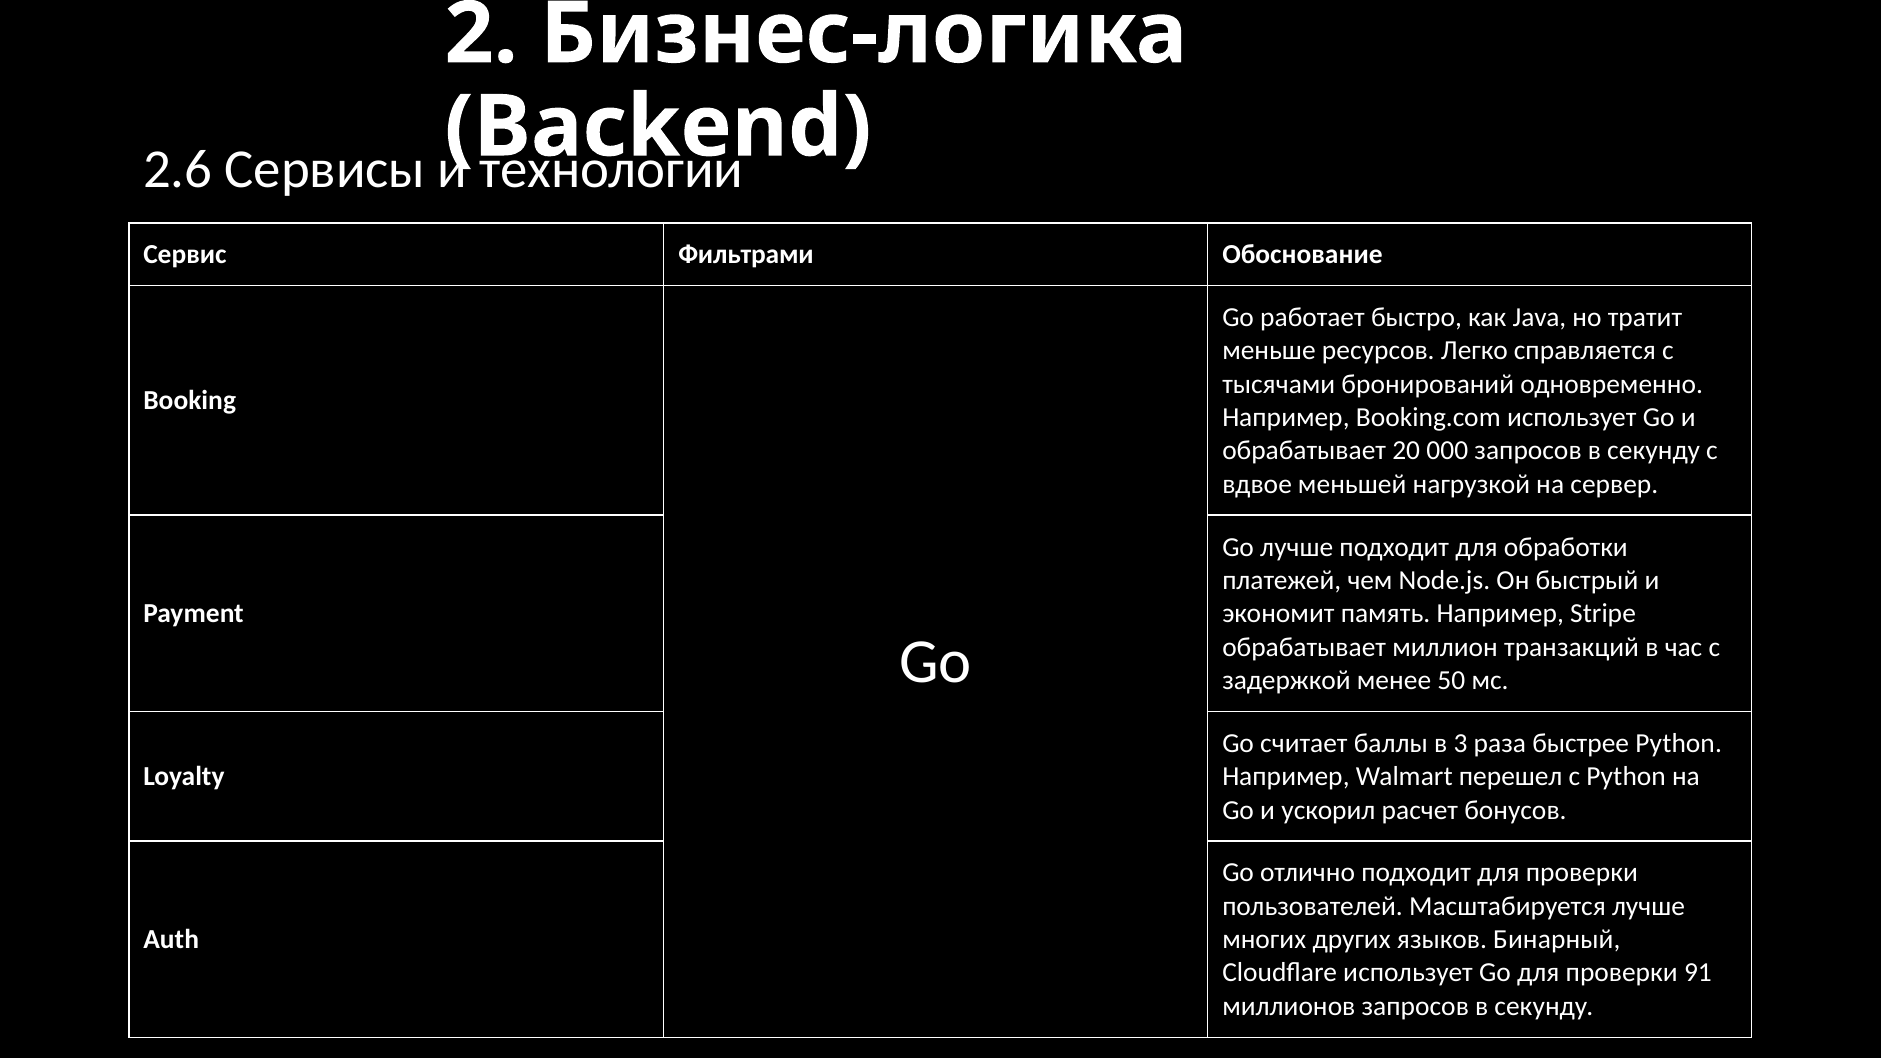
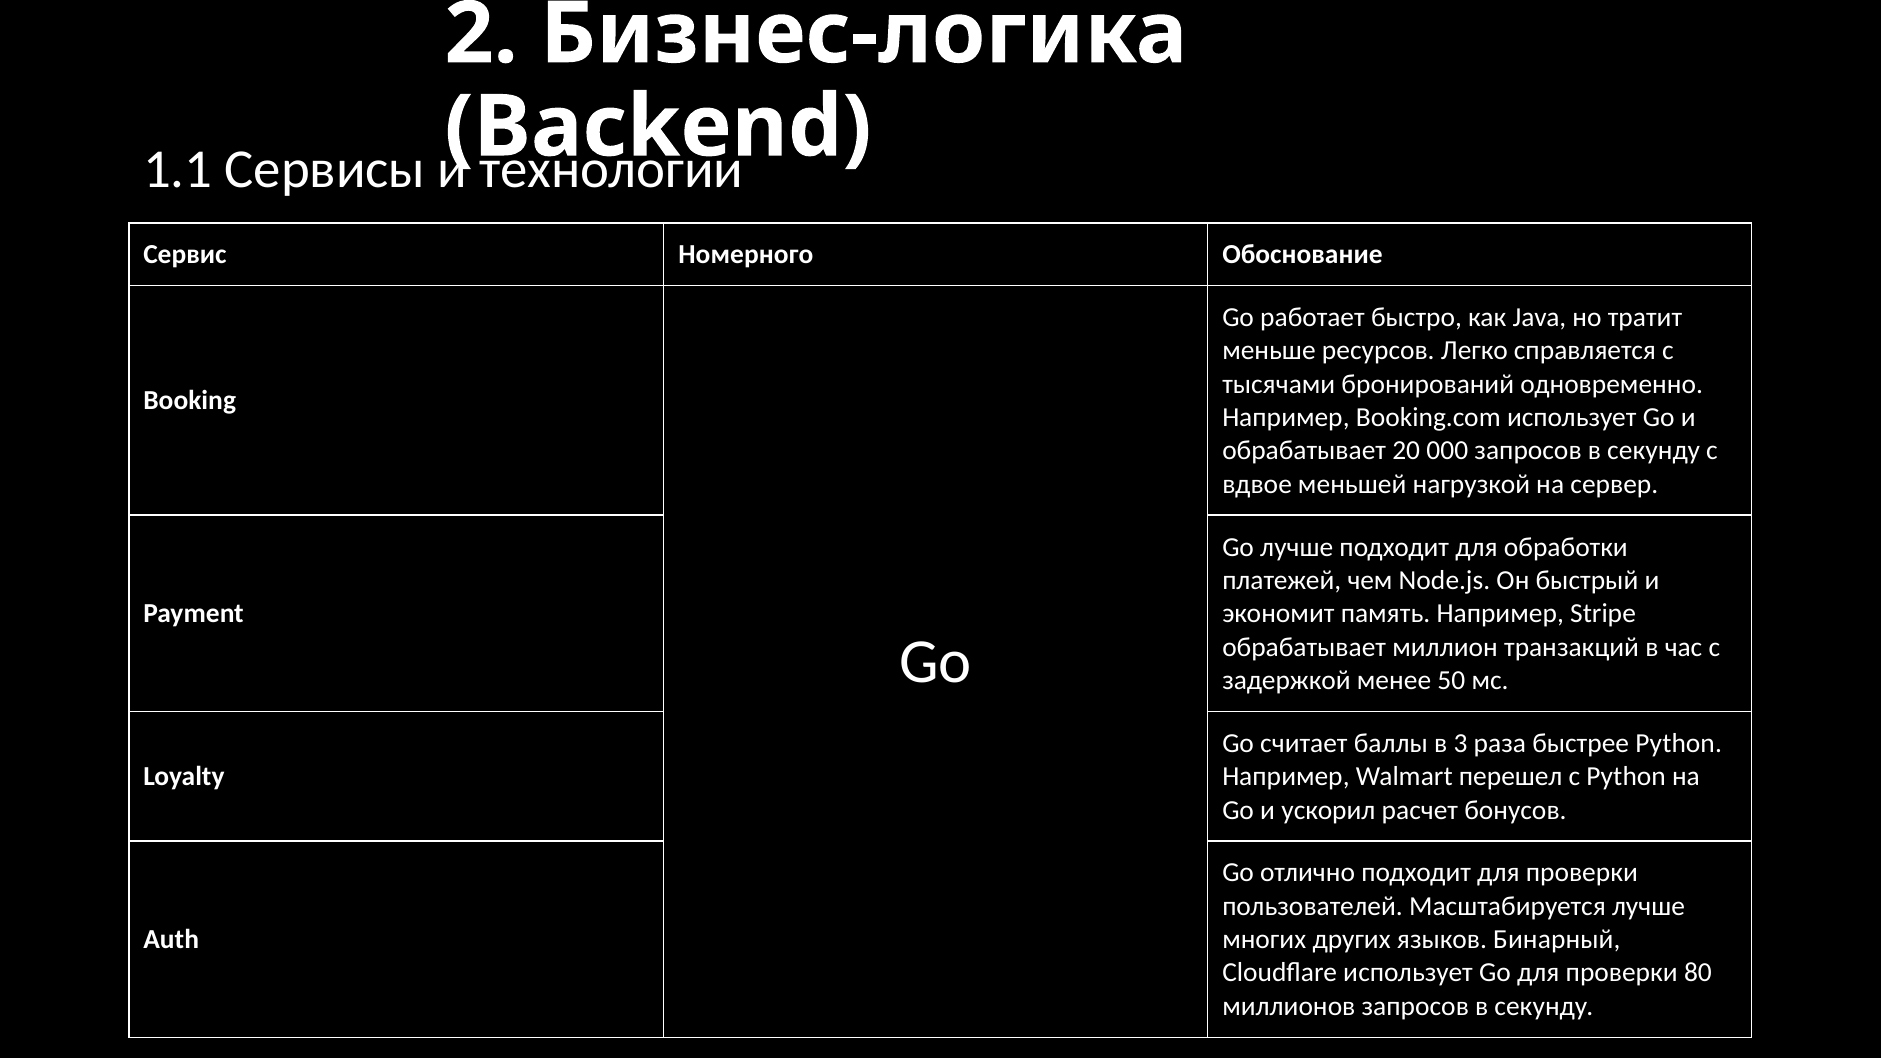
2.6: 2.6 -> 1.1 (178, 170)
Фильтрами: Фильтрами -> Номерного (746, 255)
91: 91 -> 80 (1698, 973)
